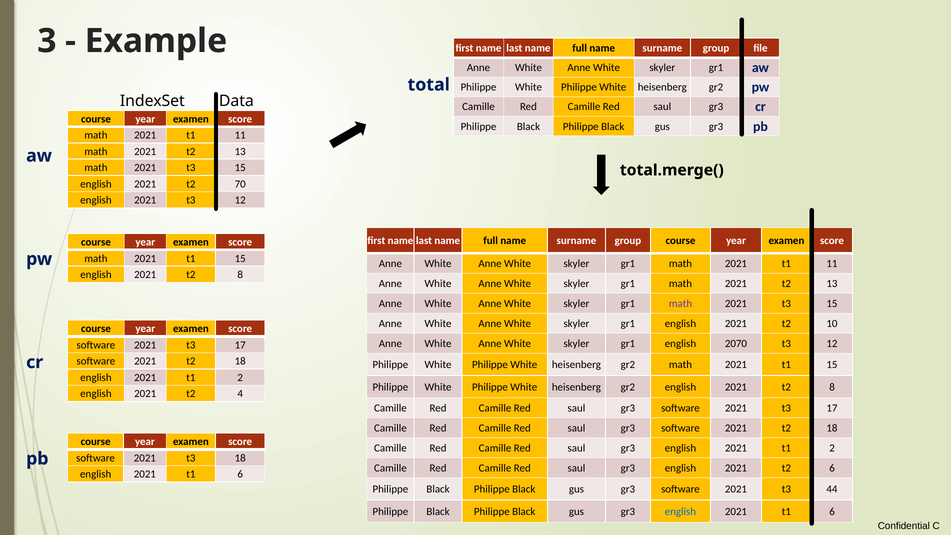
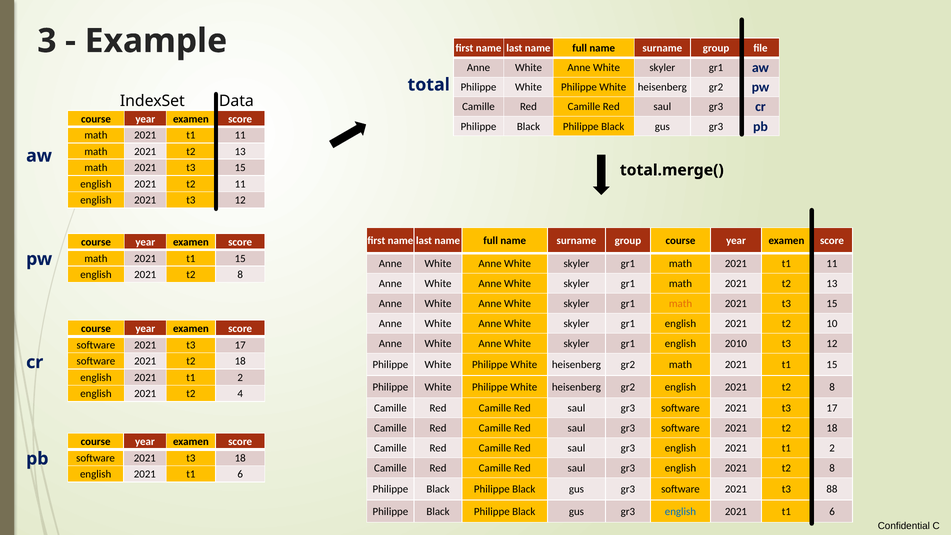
t2 70: 70 -> 11 (240, 184)
math colour: purple -> orange (681, 304)
2070: 2070 -> 2010 (736, 344)
6: 6 -> 8 (832, 468)
44: 44 -> 88 (832, 489)
